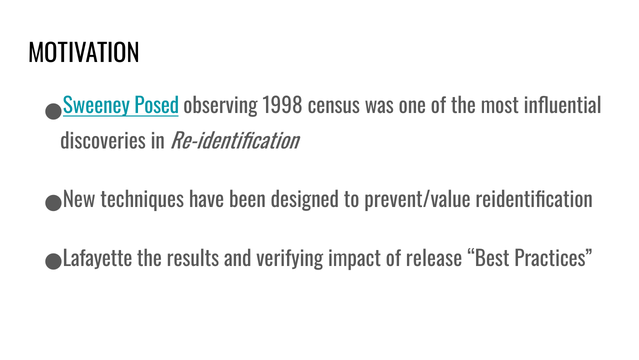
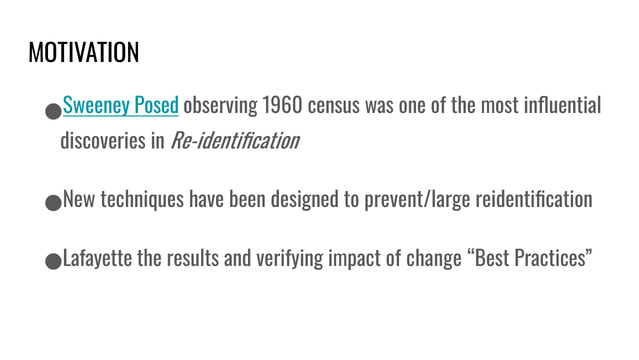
1998: 1998 -> 1960 (283, 106)
prevent/value: prevent/value -> prevent/large (417, 200)
release: release -> change (434, 259)
